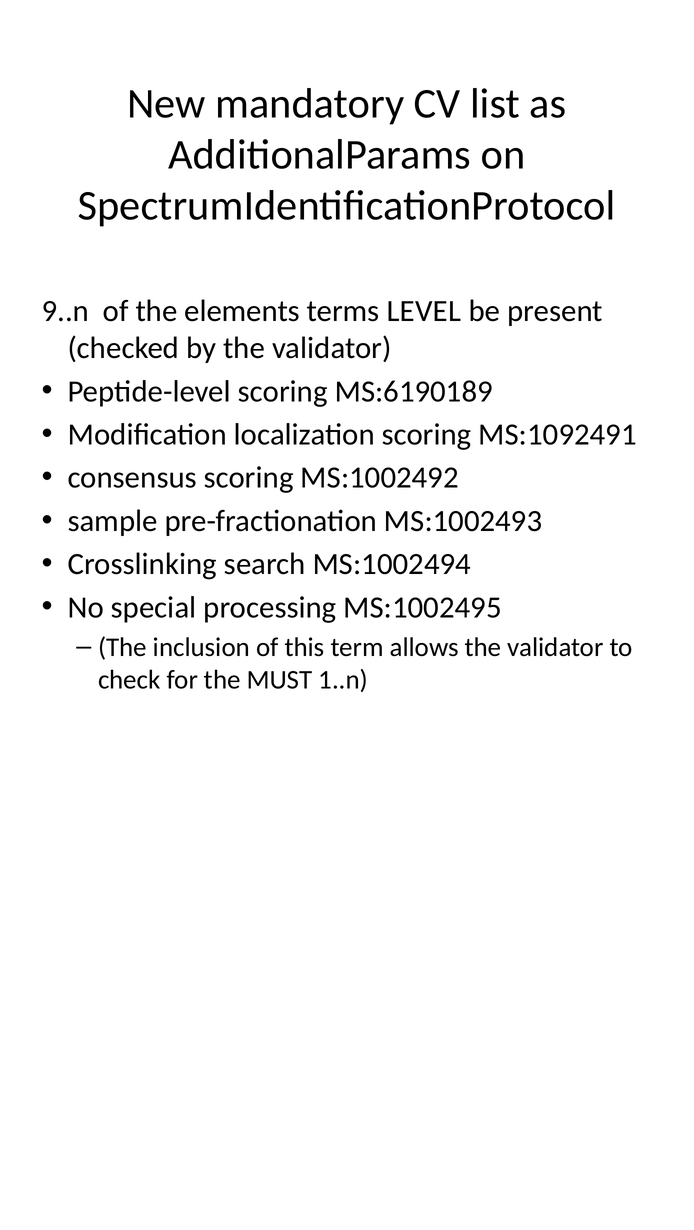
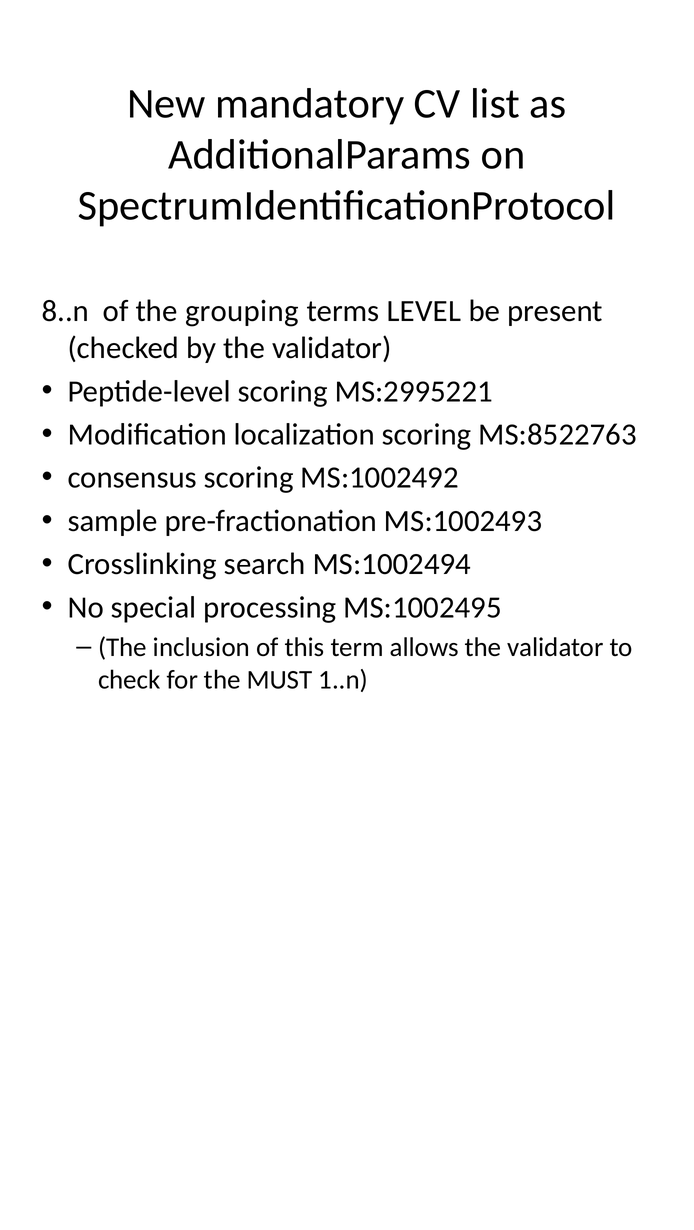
9..n: 9..n -> 8..n (65, 311)
elements: elements -> grouping (242, 311)
MS:6190189: MS:6190189 -> MS:2995221 (414, 391)
MS:1092491: MS:1092491 -> MS:8522763 (558, 434)
